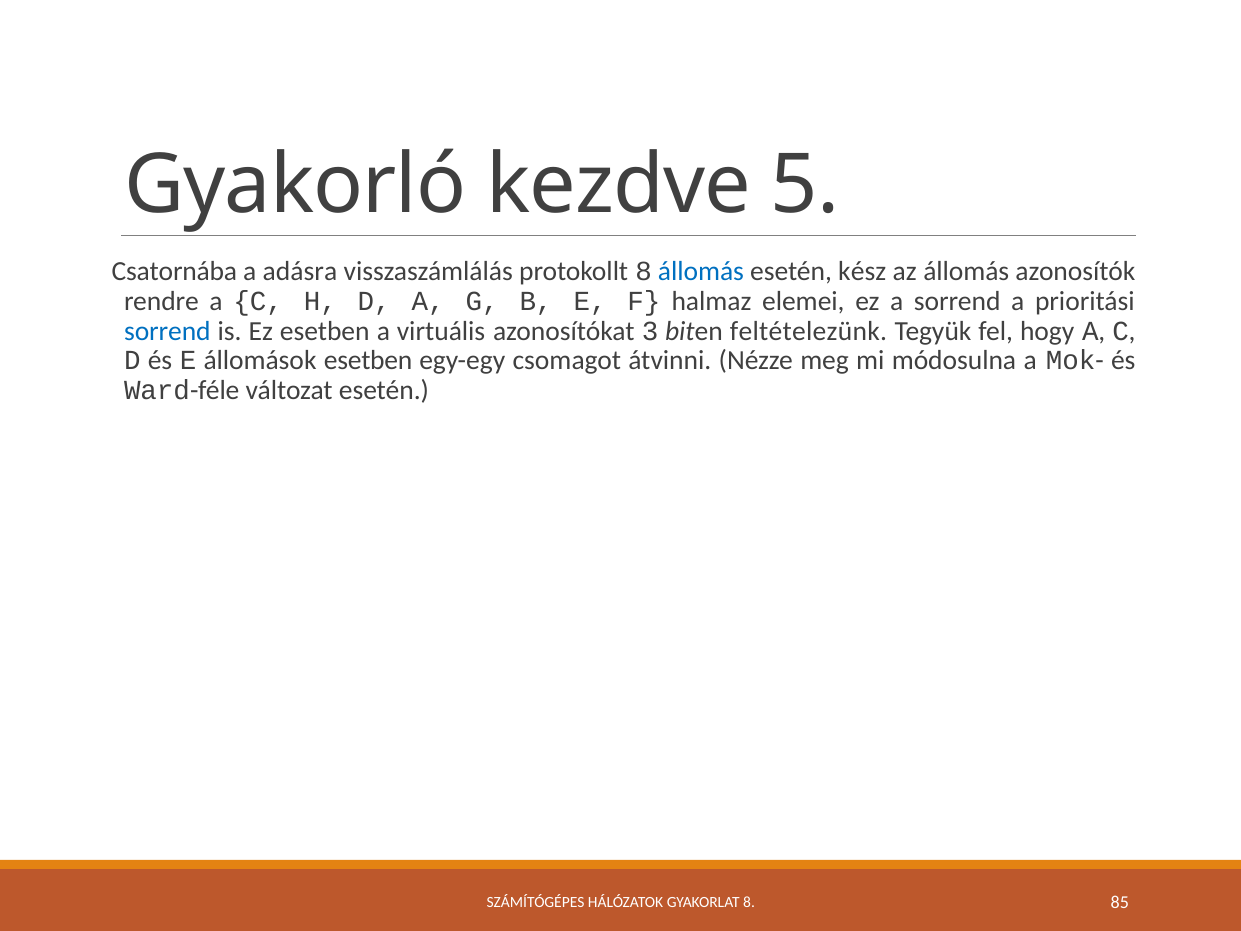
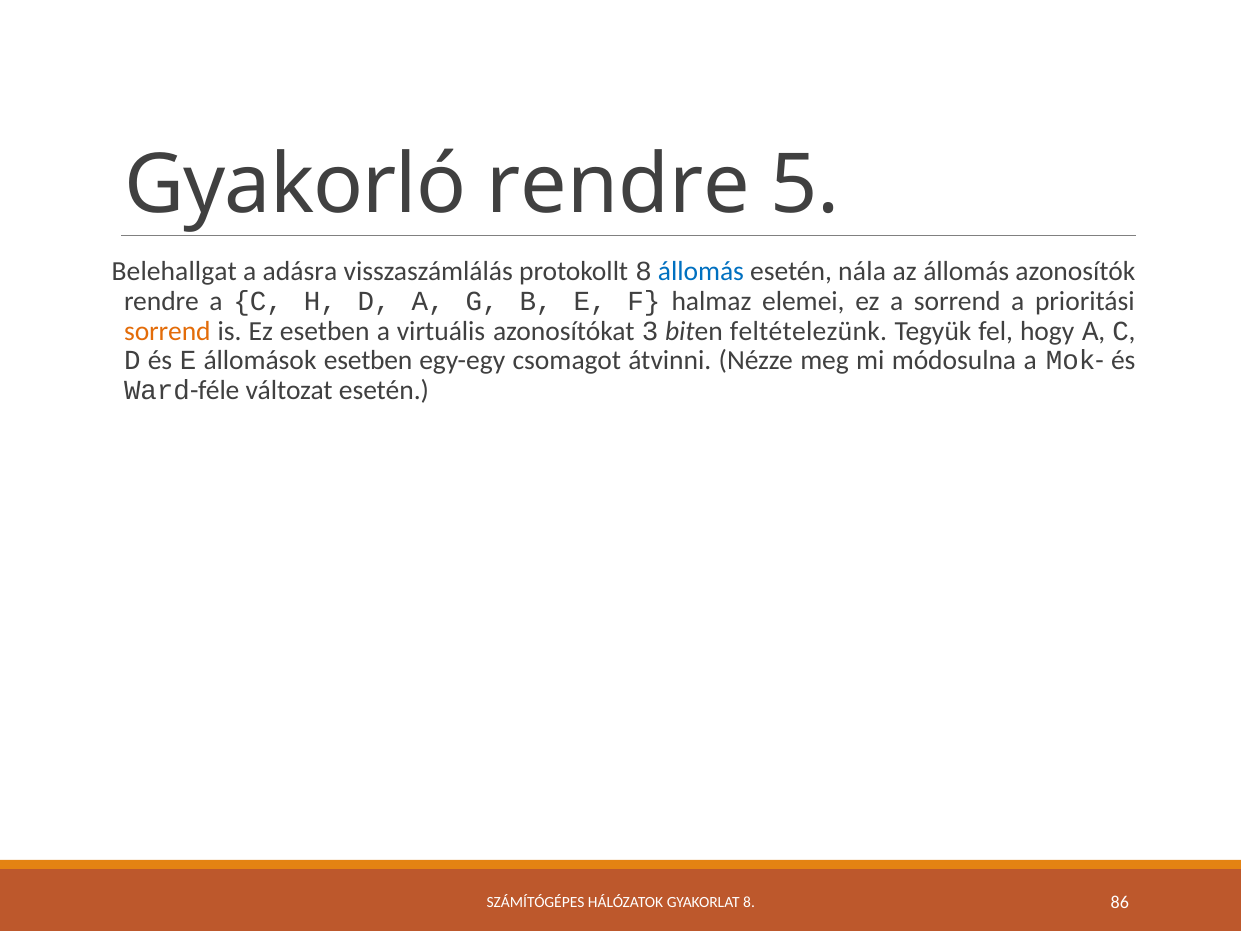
Gyakorló kezdve: kezdve -> rendre (618, 185)
Csatornába: Csatornába -> Belehallgat (174, 271)
kész: kész -> nála (862, 271)
sorrend colour: blue -> orange (167, 331)
85: 85 -> 86 (1120, 903)
